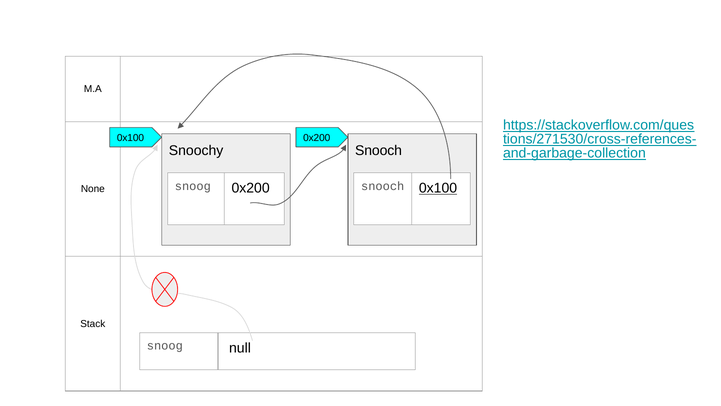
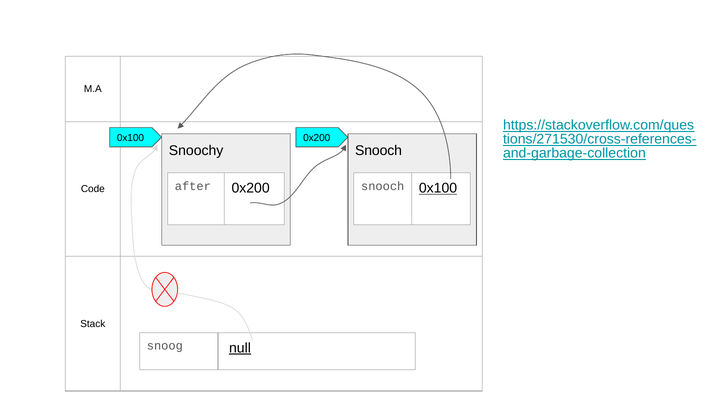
snoog: snoog -> after (193, 186)
None: None -> Code (93, 189)
null underline: none -> present (240, 348)
